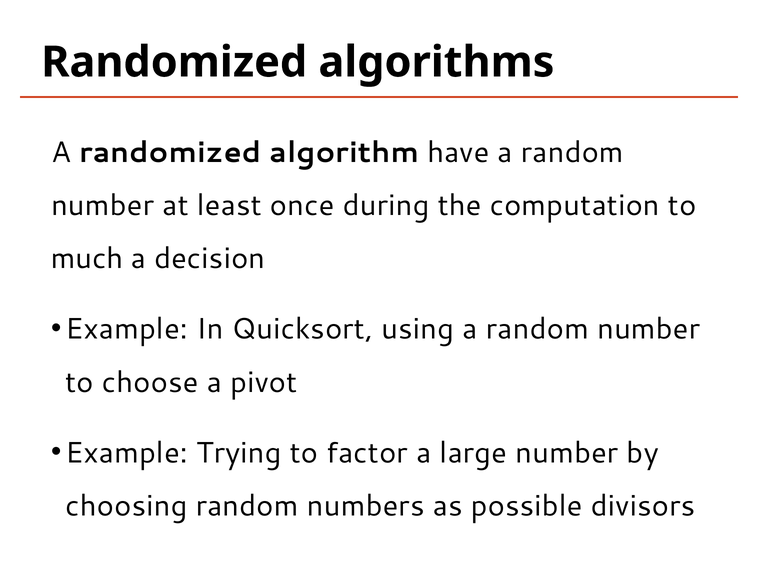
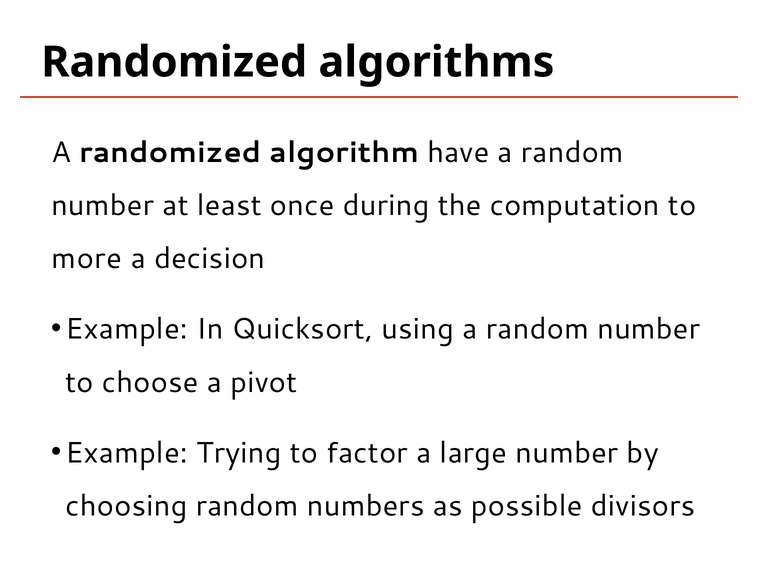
much: much -> more (87, 259)
